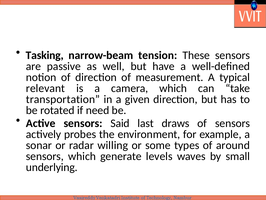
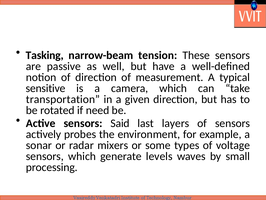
relevant: relevant -> sensitive (46, 88)
draws: draws -> layers (176, 123)
willing: willing -> mixers (113, 145)
around: around -> voltage (233, 145)
underlying: underlying -> processing (52, 167)
